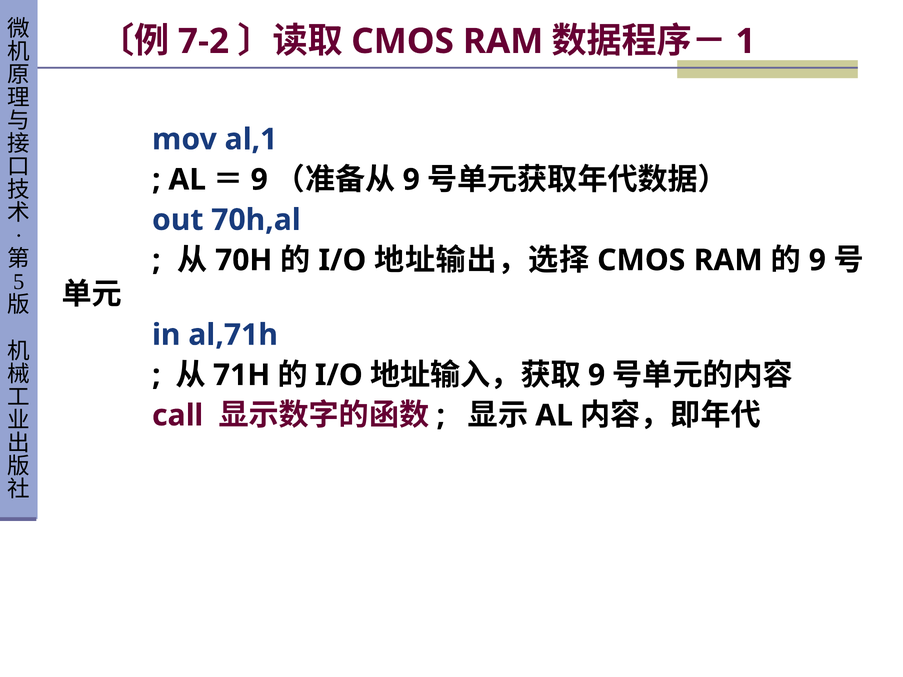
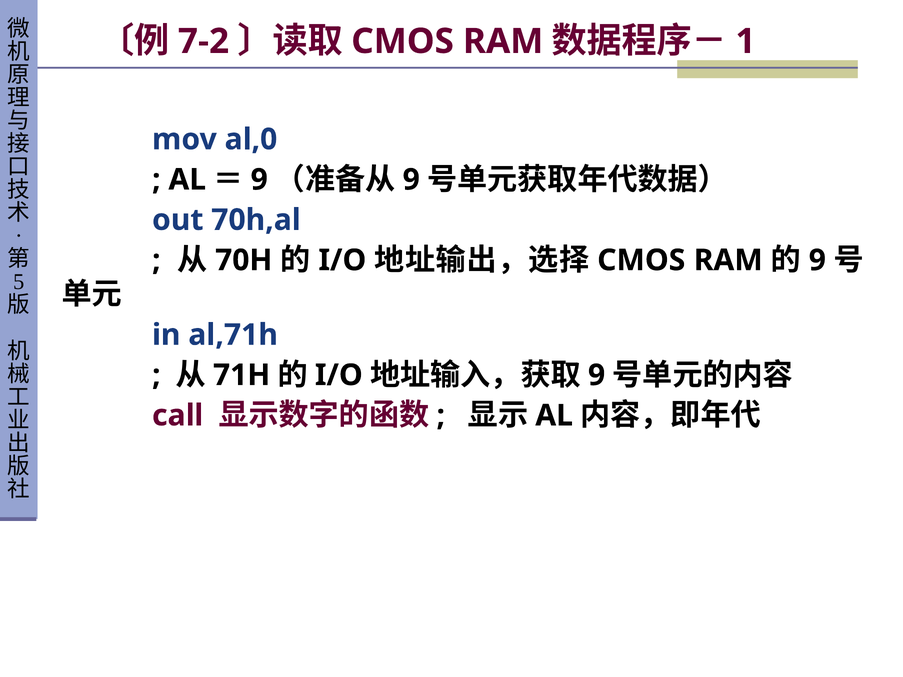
al,1: al,1 -> al,0 (251, 139)
